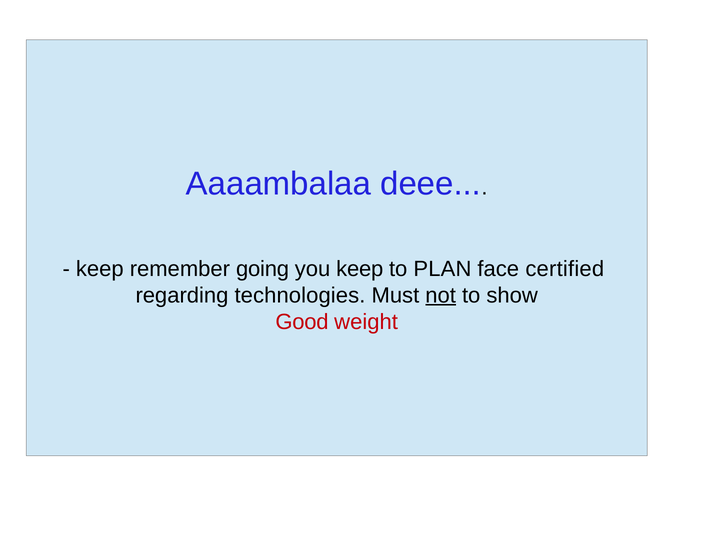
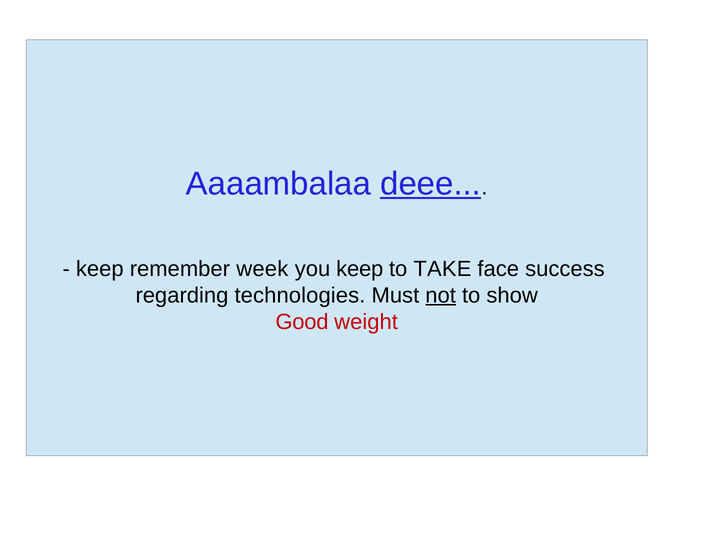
deee underline: none -> present (431, 184)
going: going -> week (262, 269)
PLAN: PLAN -> TAKE (442, 269)
certified: certified -> success (565, 269)
